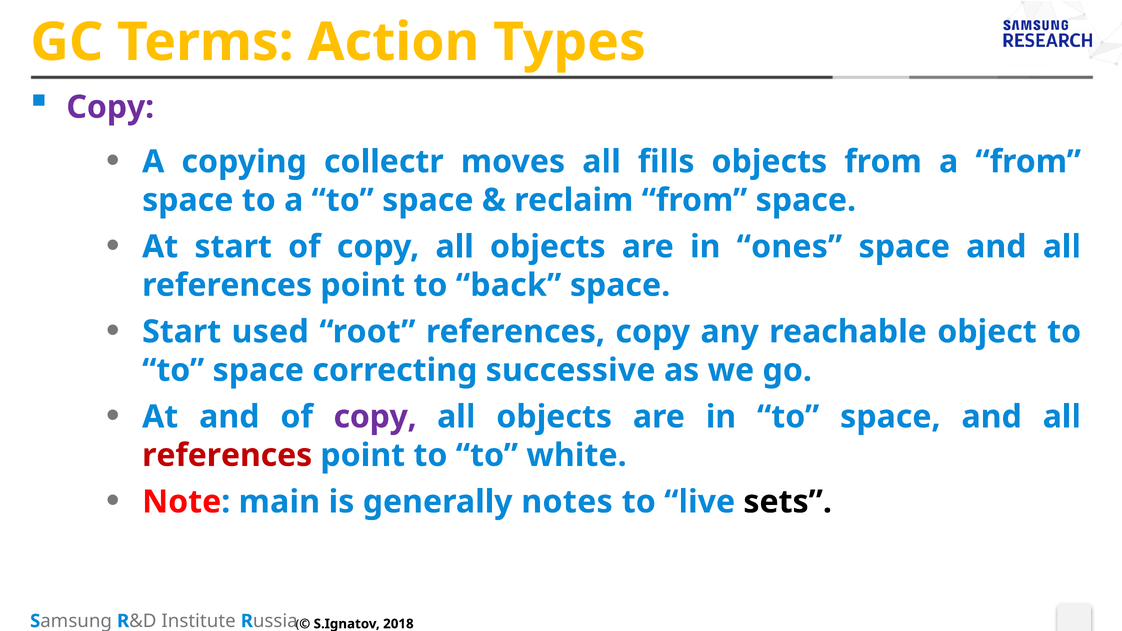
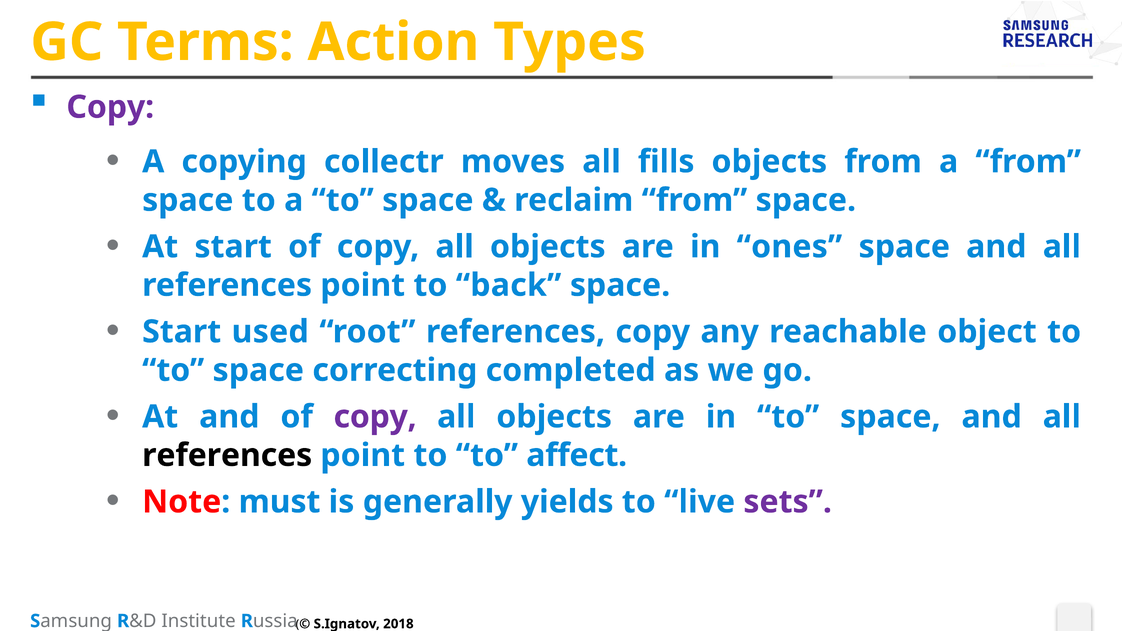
successive: successive -> completed (571, 370)
references colour: red -> black (227, 455)
white: white -> affect (577, 455)
main: main -> must (279, 502)
notes: notes -> yields (567, 502)
sets colour: black -> purple (788, 502)
